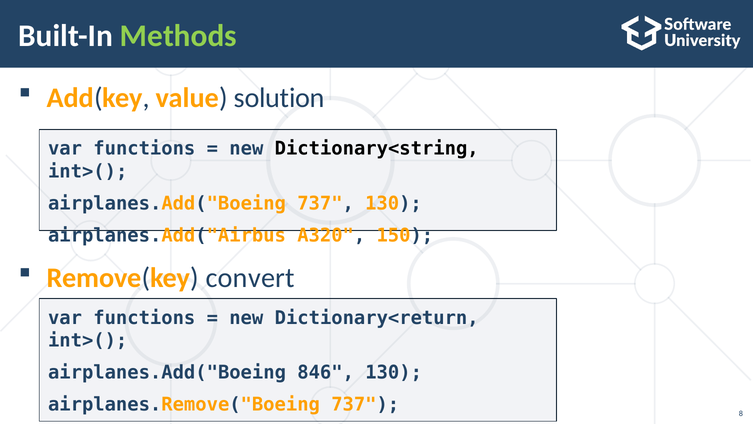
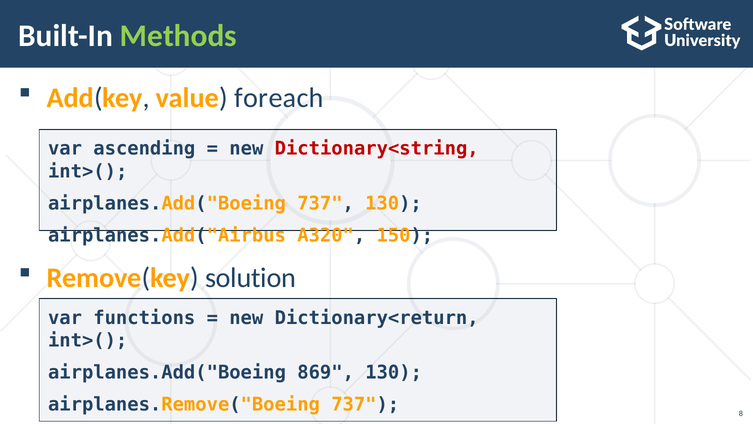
solution: solution -> foreach (279, 98)
functions: functions -> ascending (144, 149)
Dictionary<string colour: black -> red (377, 149)
convert: convert -> solution (251, 278)
846: 846 -> 869 (326, 372)
